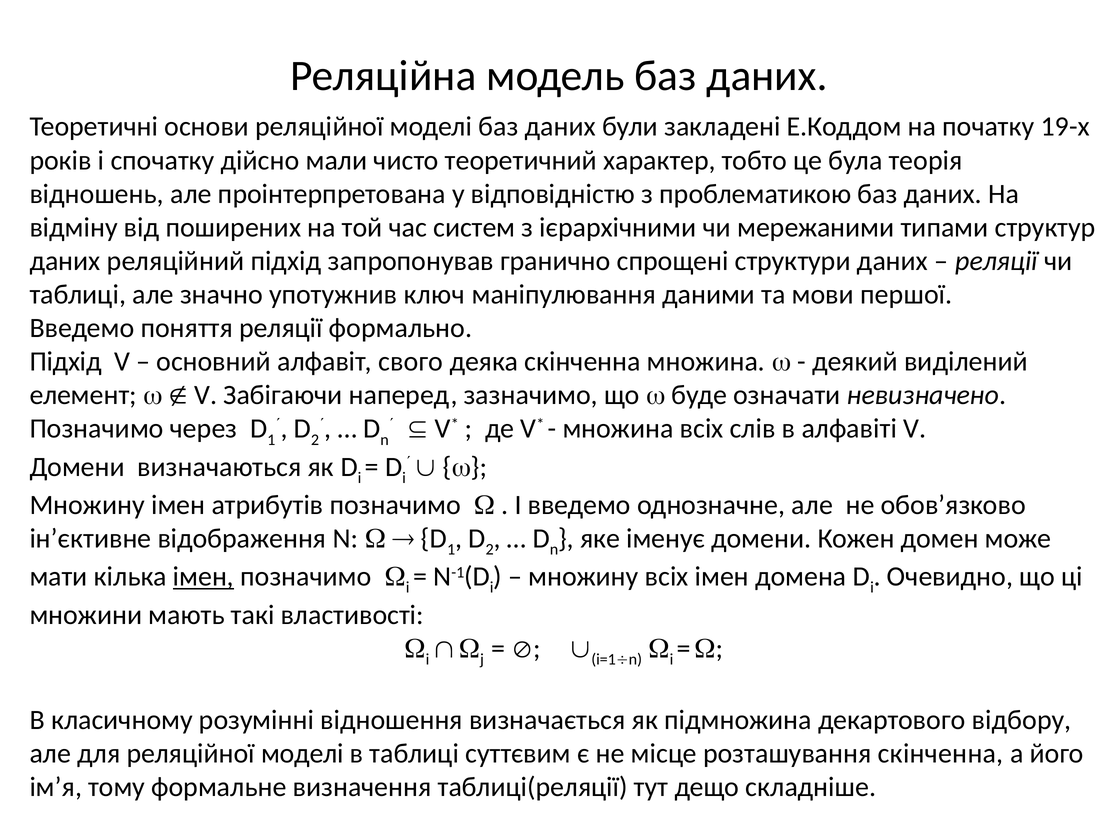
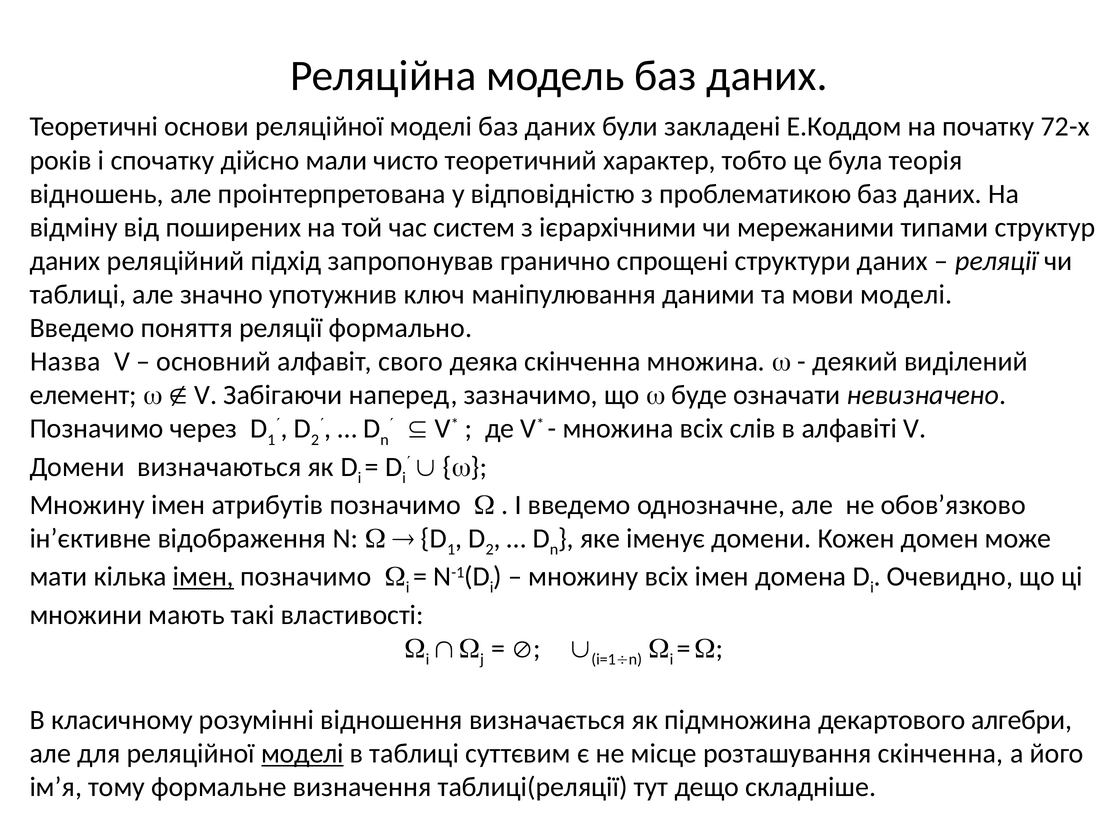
19-х: 19-х -> 72-х (1065, 127)
мови першої: першої -> моделі (906, 294)
Підхід: Підхід -> Назва (65, 361)
відбору: відбору -> алгебри (1022, 720)
моделі underline: none -> present (303, 753)
